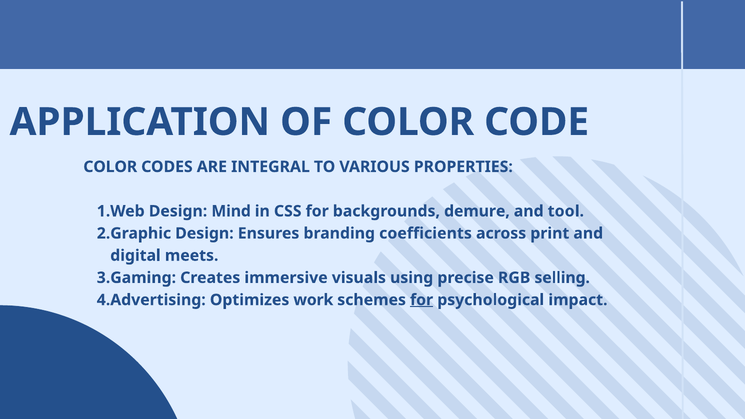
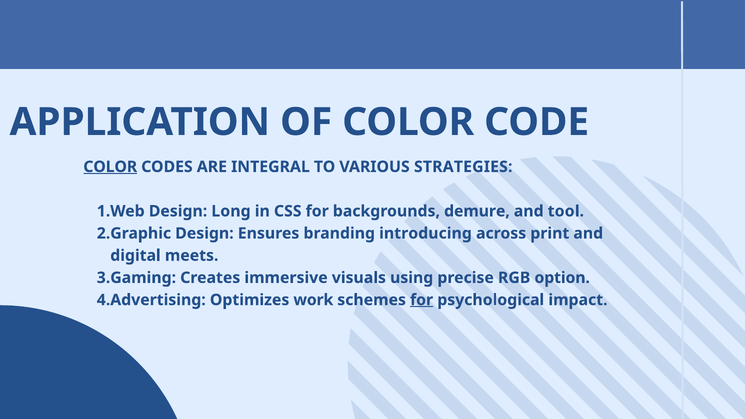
COLOR underline: none -> present (110, 167)
PROPERTIES: PROPERTIES -> STRATEGIES (463, 167)
Mind: Mind -> Long (231, 211)
coefficients: coefficients -> introducing (426, 233)
selling: selling -> option (562, 278)
